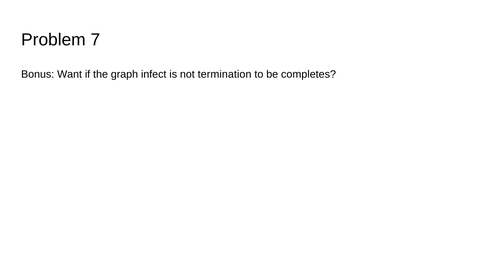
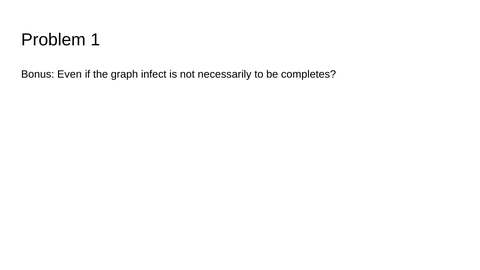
7: 7 -> 1 (95, 40)
Want: Want -> Even (70, 74)
termination: termination -> necessarily (225, 74)
